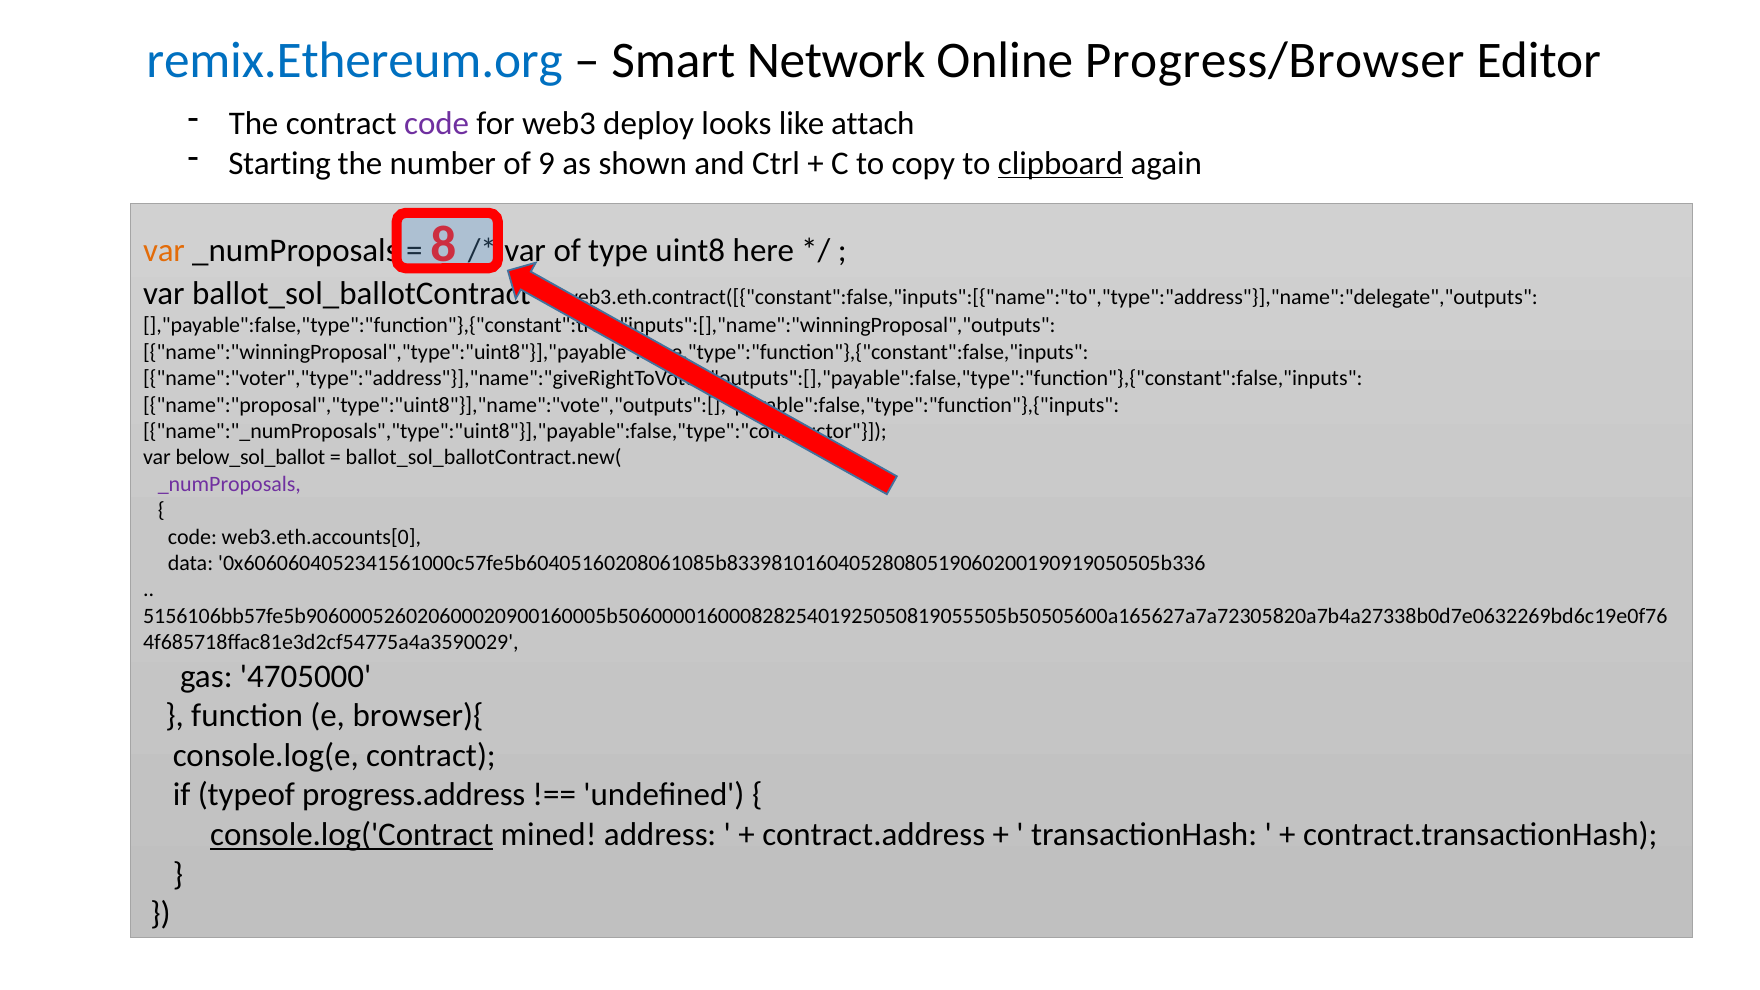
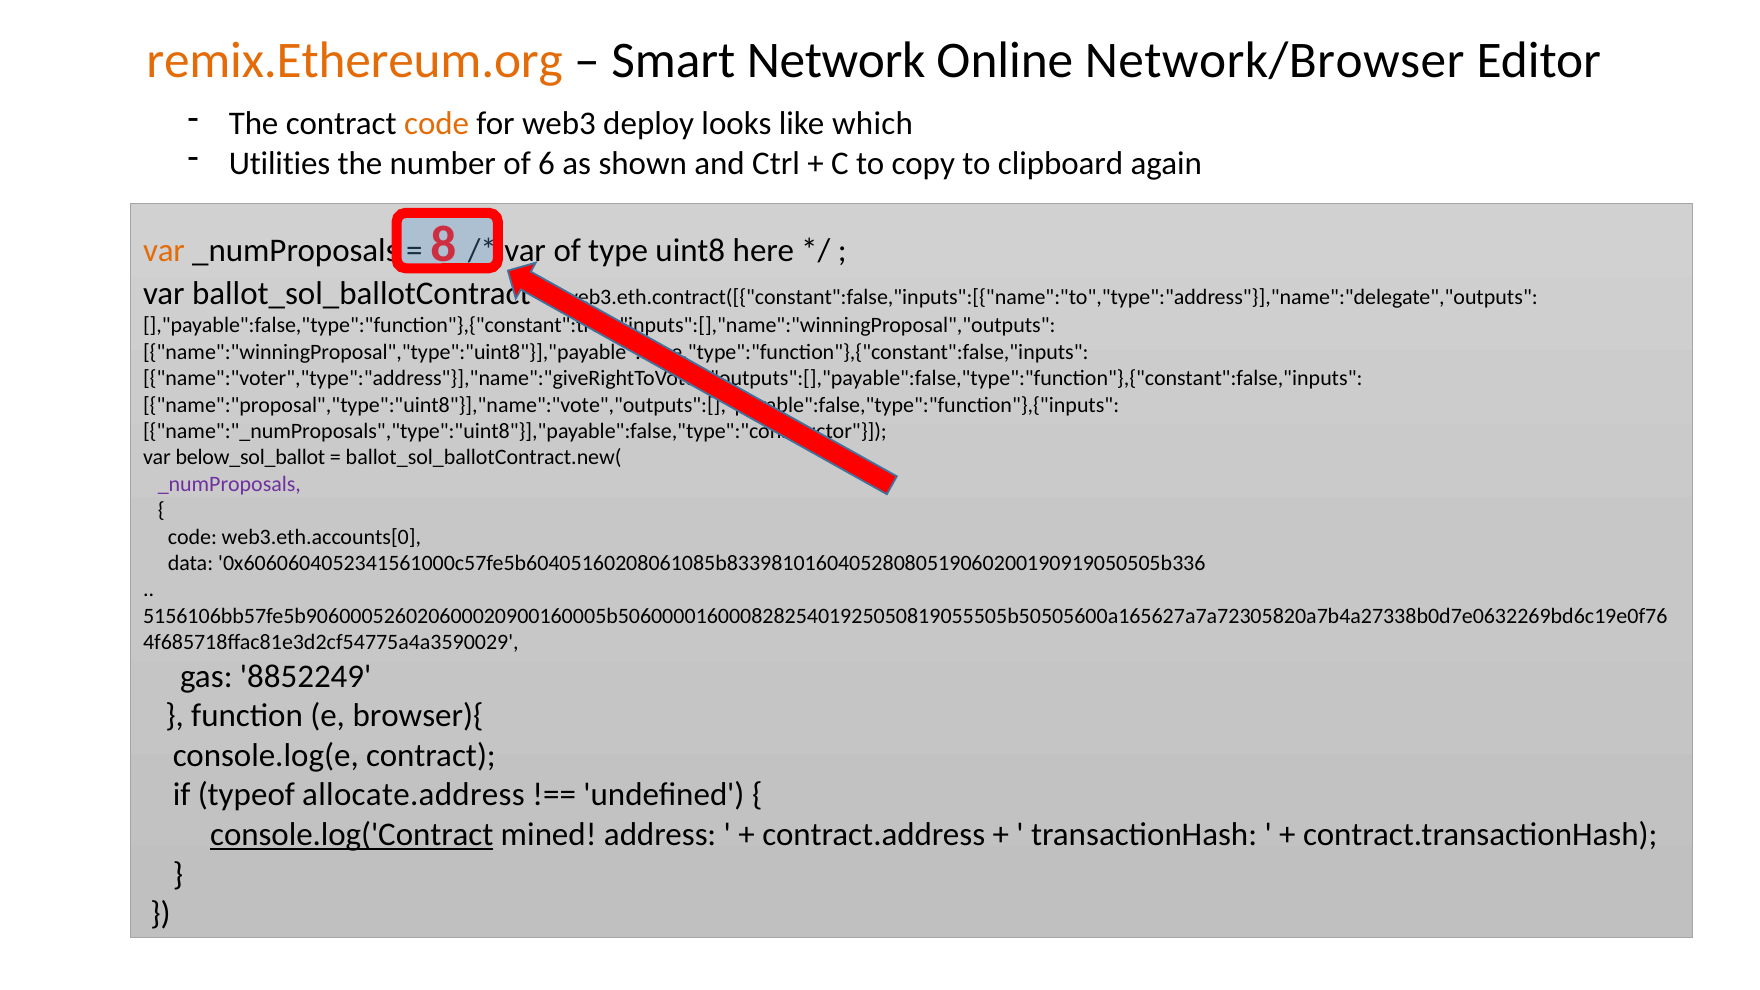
remix.Ethereum.org colour: blue -> orange (355, 60)
Progress/Browser: Progress/Browser -> Network/Browser (1275, 60)
code colour: purple -> orange (437, 124)
attach: attach -> which (873, 124)
Starting: Starting -> Utilities (279, 163)
9: 9 -> 6 (547, 163)
clipboard underline: present -> none (1060, 163)
4705000: 4705000 -> 8852249 (306, 676)
progress.address: progress.address -> allocate.address (413, 795)
